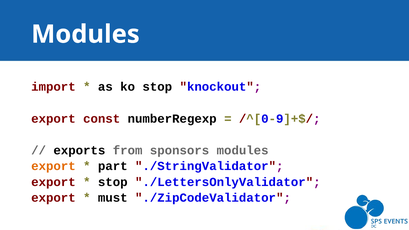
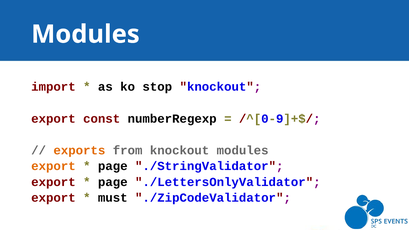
exports colour: black -> orange (79, 150)
from sponsors: sponsors -> knockout (180, 150)
part: part -> page (113, 166)
stop: stop -> page (113, 182)
